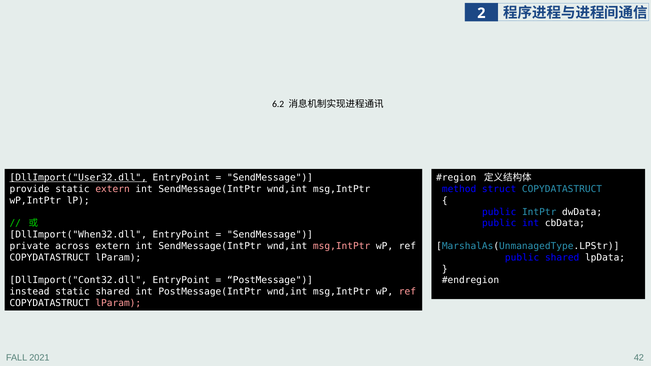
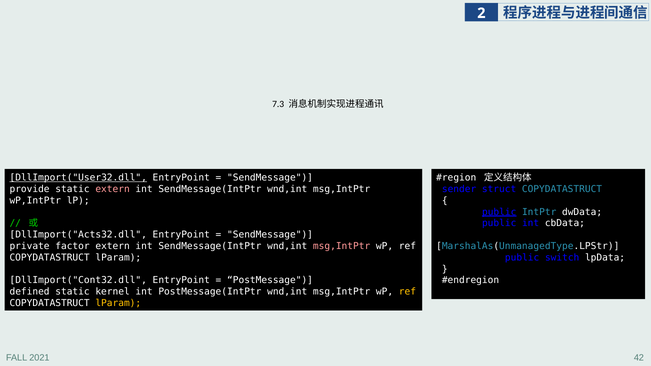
6.2: 6.2 -> 7.3 (278, 104)
method: method -> sender (459, 189)
public underline: none -> present (499, 212)
DllImport("When32.dll: DllImport("When32.dll -> DllImport("Acts32.dll (78, 235)
across: across -> factor (72, 246)
public shared: shared -> switch (562, 258)
instead: instead -> defined (30, 292)
static shared: shared -> kernel (113, 292)
ref colour: pink -> yellow (407, 292)
lParam colour: pink -> yellow (118, 303)
